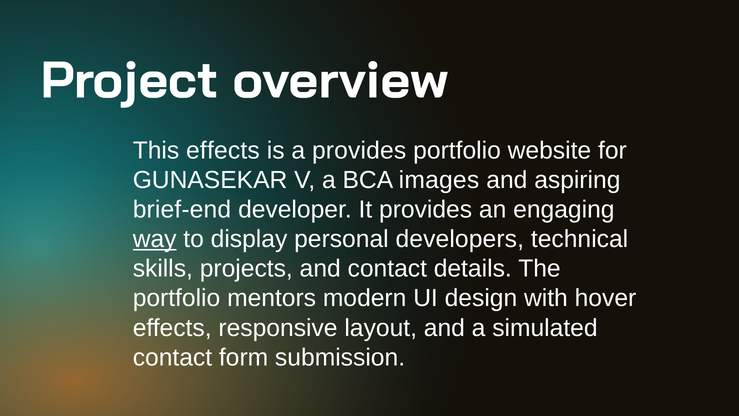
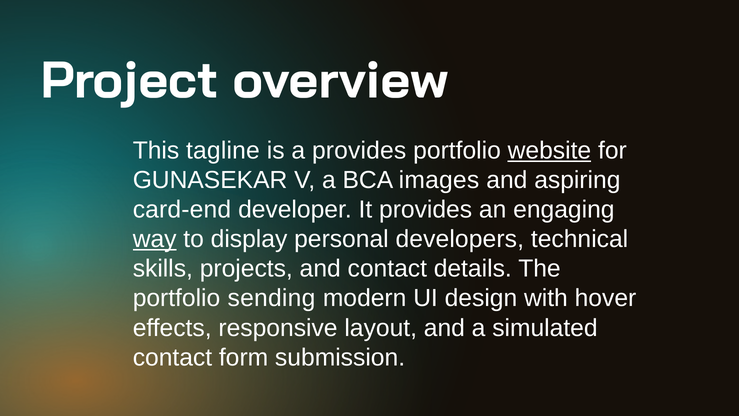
This effects: effects -> tagline (223, 150)
website underline: none -> present (549, 150)
brief-end: brief-end -> card-end (182, 209)
mentors: mentors -> sending (271, 298)
